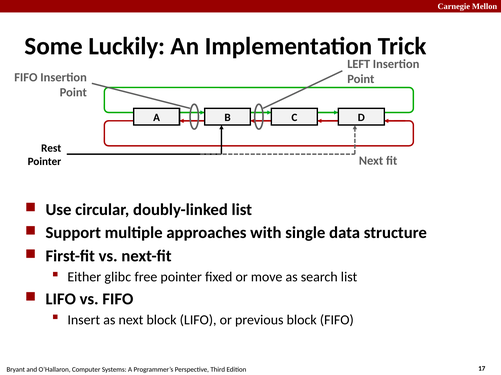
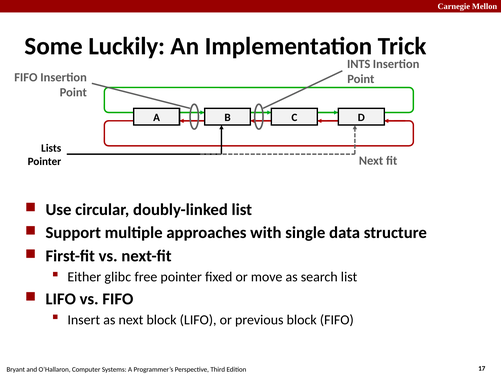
LEFT: LEFT -> INTS (359, 64)
Rest: Rest -> Lists (51, 148)
